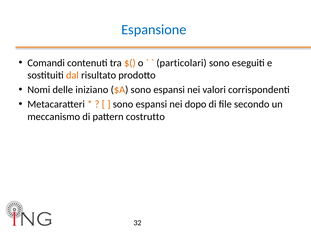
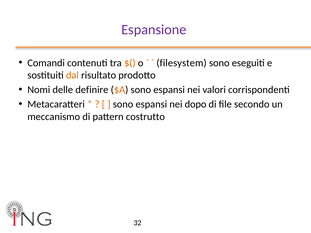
Espansione colour: blue -> purple (154, 30)
particolari: particolari -> filesystem (181, 63)
iniziano: iniziano -> definire (92, 90)
